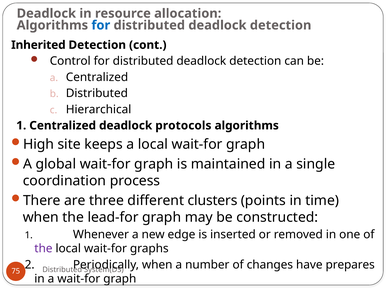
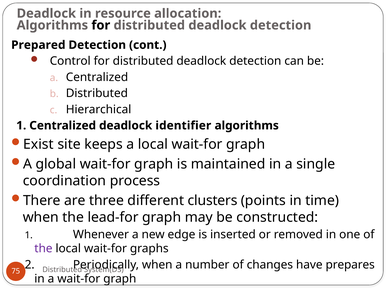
for colour: blue -> black (101, 25)
Inherited: Inherited -> Prepared (38, 45)
protocols: protocols -> identifier (183, 126)
High: High -> Exist (38, 144)
